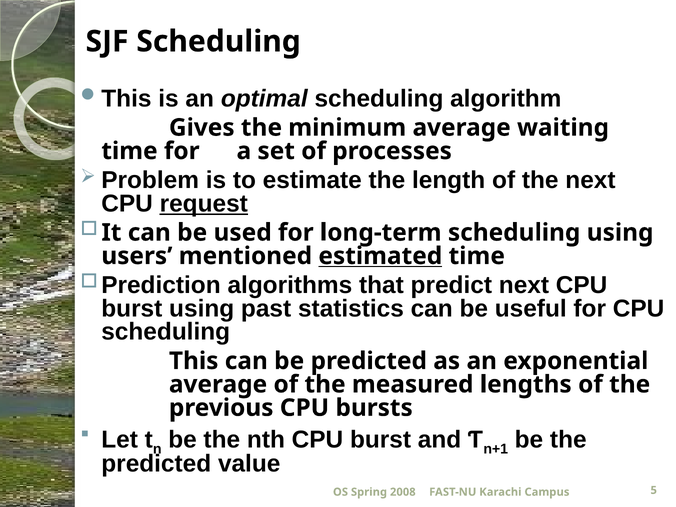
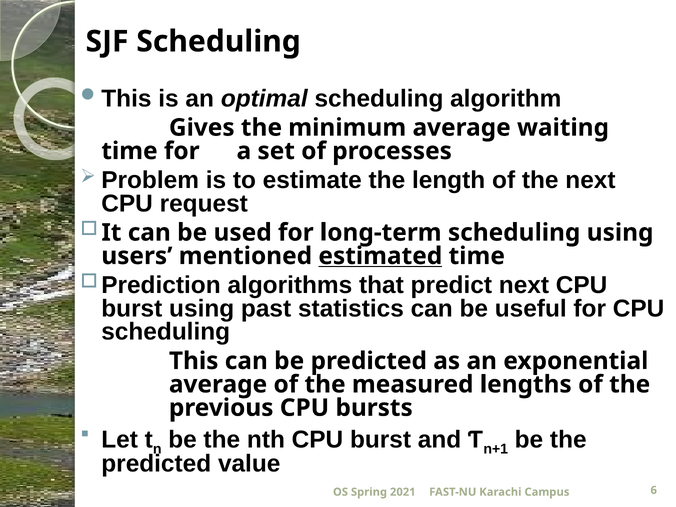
request underline: present -> none (204, 204)
2008: 2008 -> 2021 (403, 492)
5: 5 -> 6 (654, 490)
